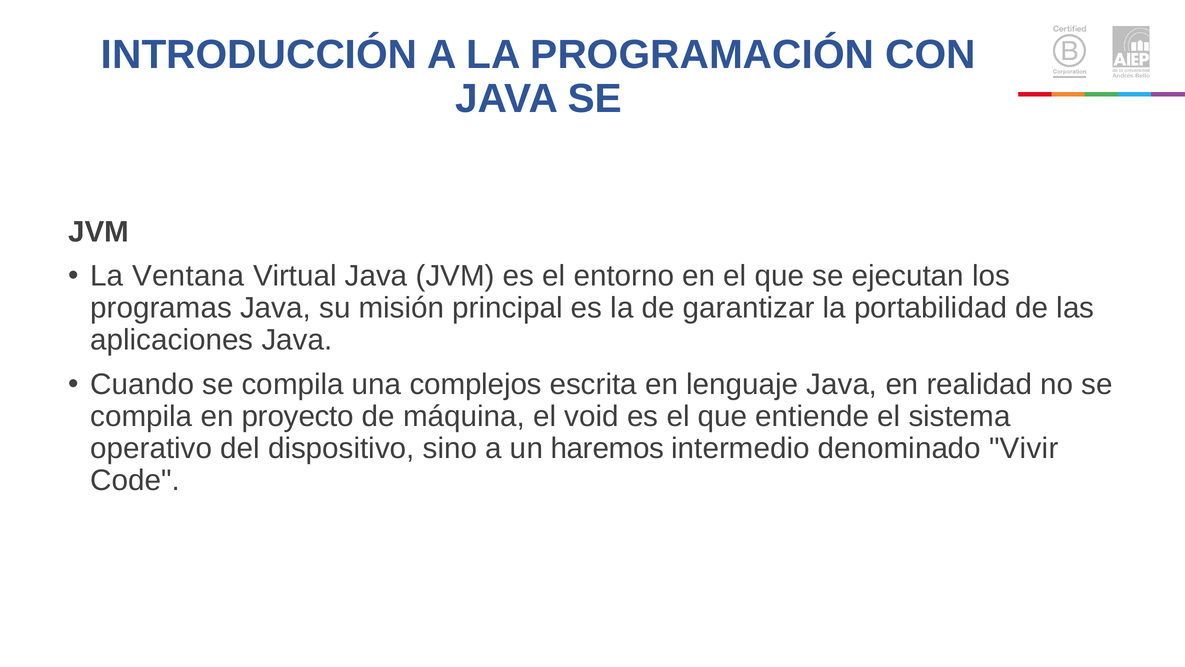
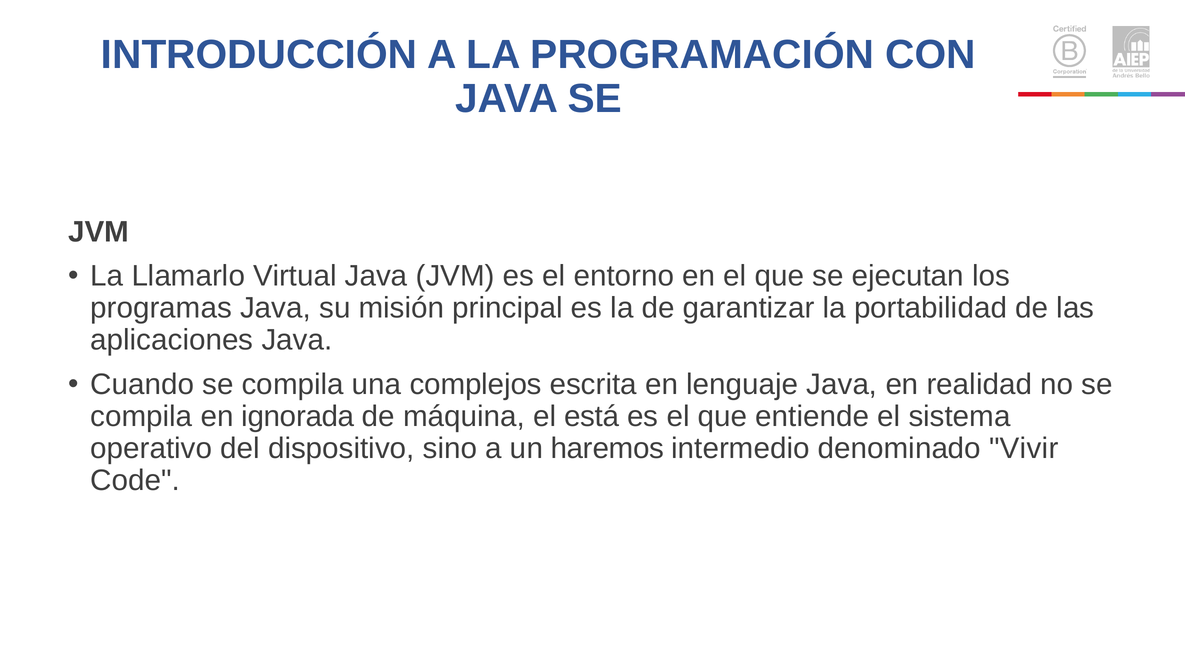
Ventana: Ventana -> Llamarlo (188, 276)
proyecto: proyecto -> ignorada (298, 416)
void: void -> está (592, 416)
